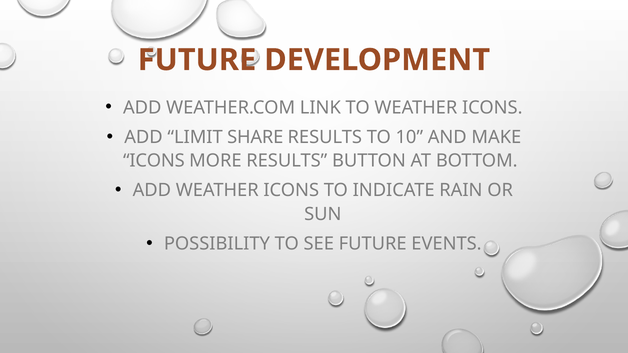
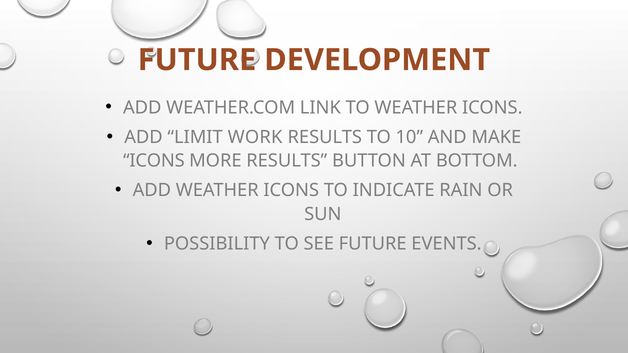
SHARE: SHARE -> WORK (255, 137)
